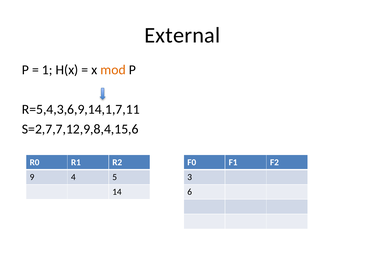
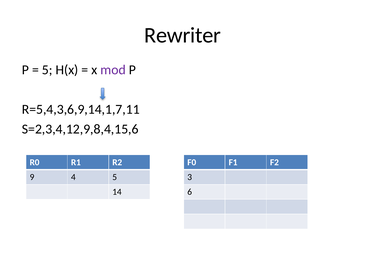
External: External -> Rewriter (183, 35)
1: 1 -> 5 (47, 70)
mod colour: orange -> purple (113, 70)
S=2,7,7,12,9,8,4,15,6: S=2,7,7,12,9,8,4,15,6 -> S=2,3,4,12,9,8,4,15,6 (80, 129)
